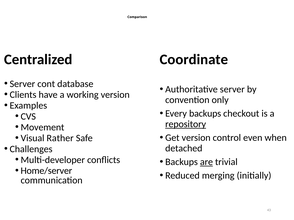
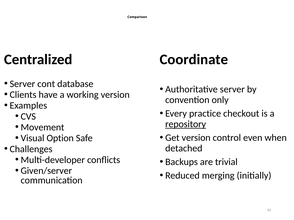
Every backups: backups -> practice (205, 114)
Rather: Rather -> Option (60, 138)
are underline: present -> none (206, 162)
Home/server: Home/server -> Given/server (46, 171)
